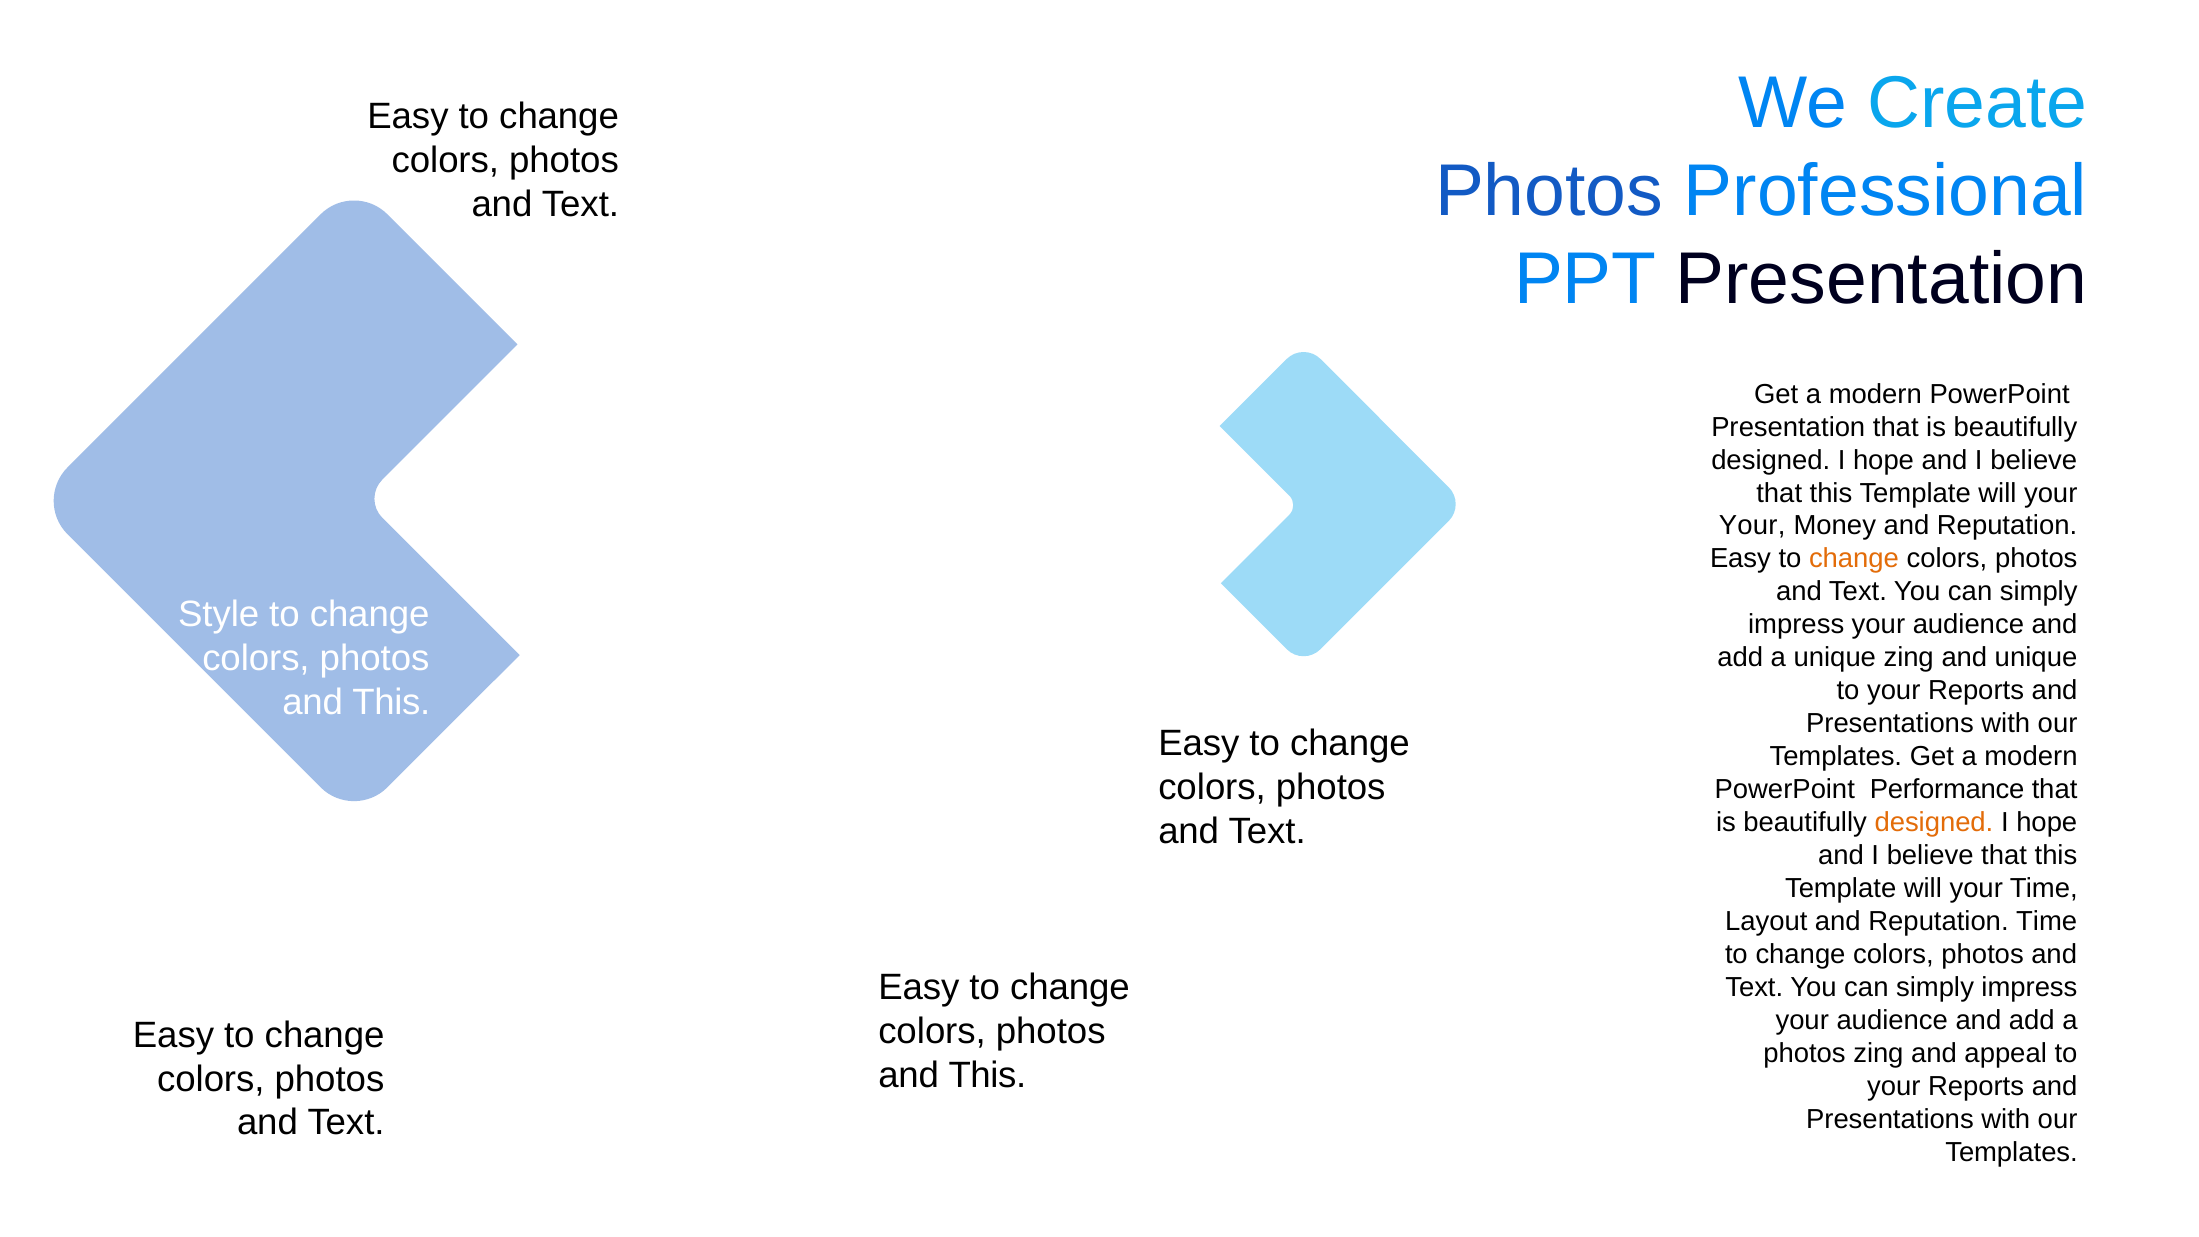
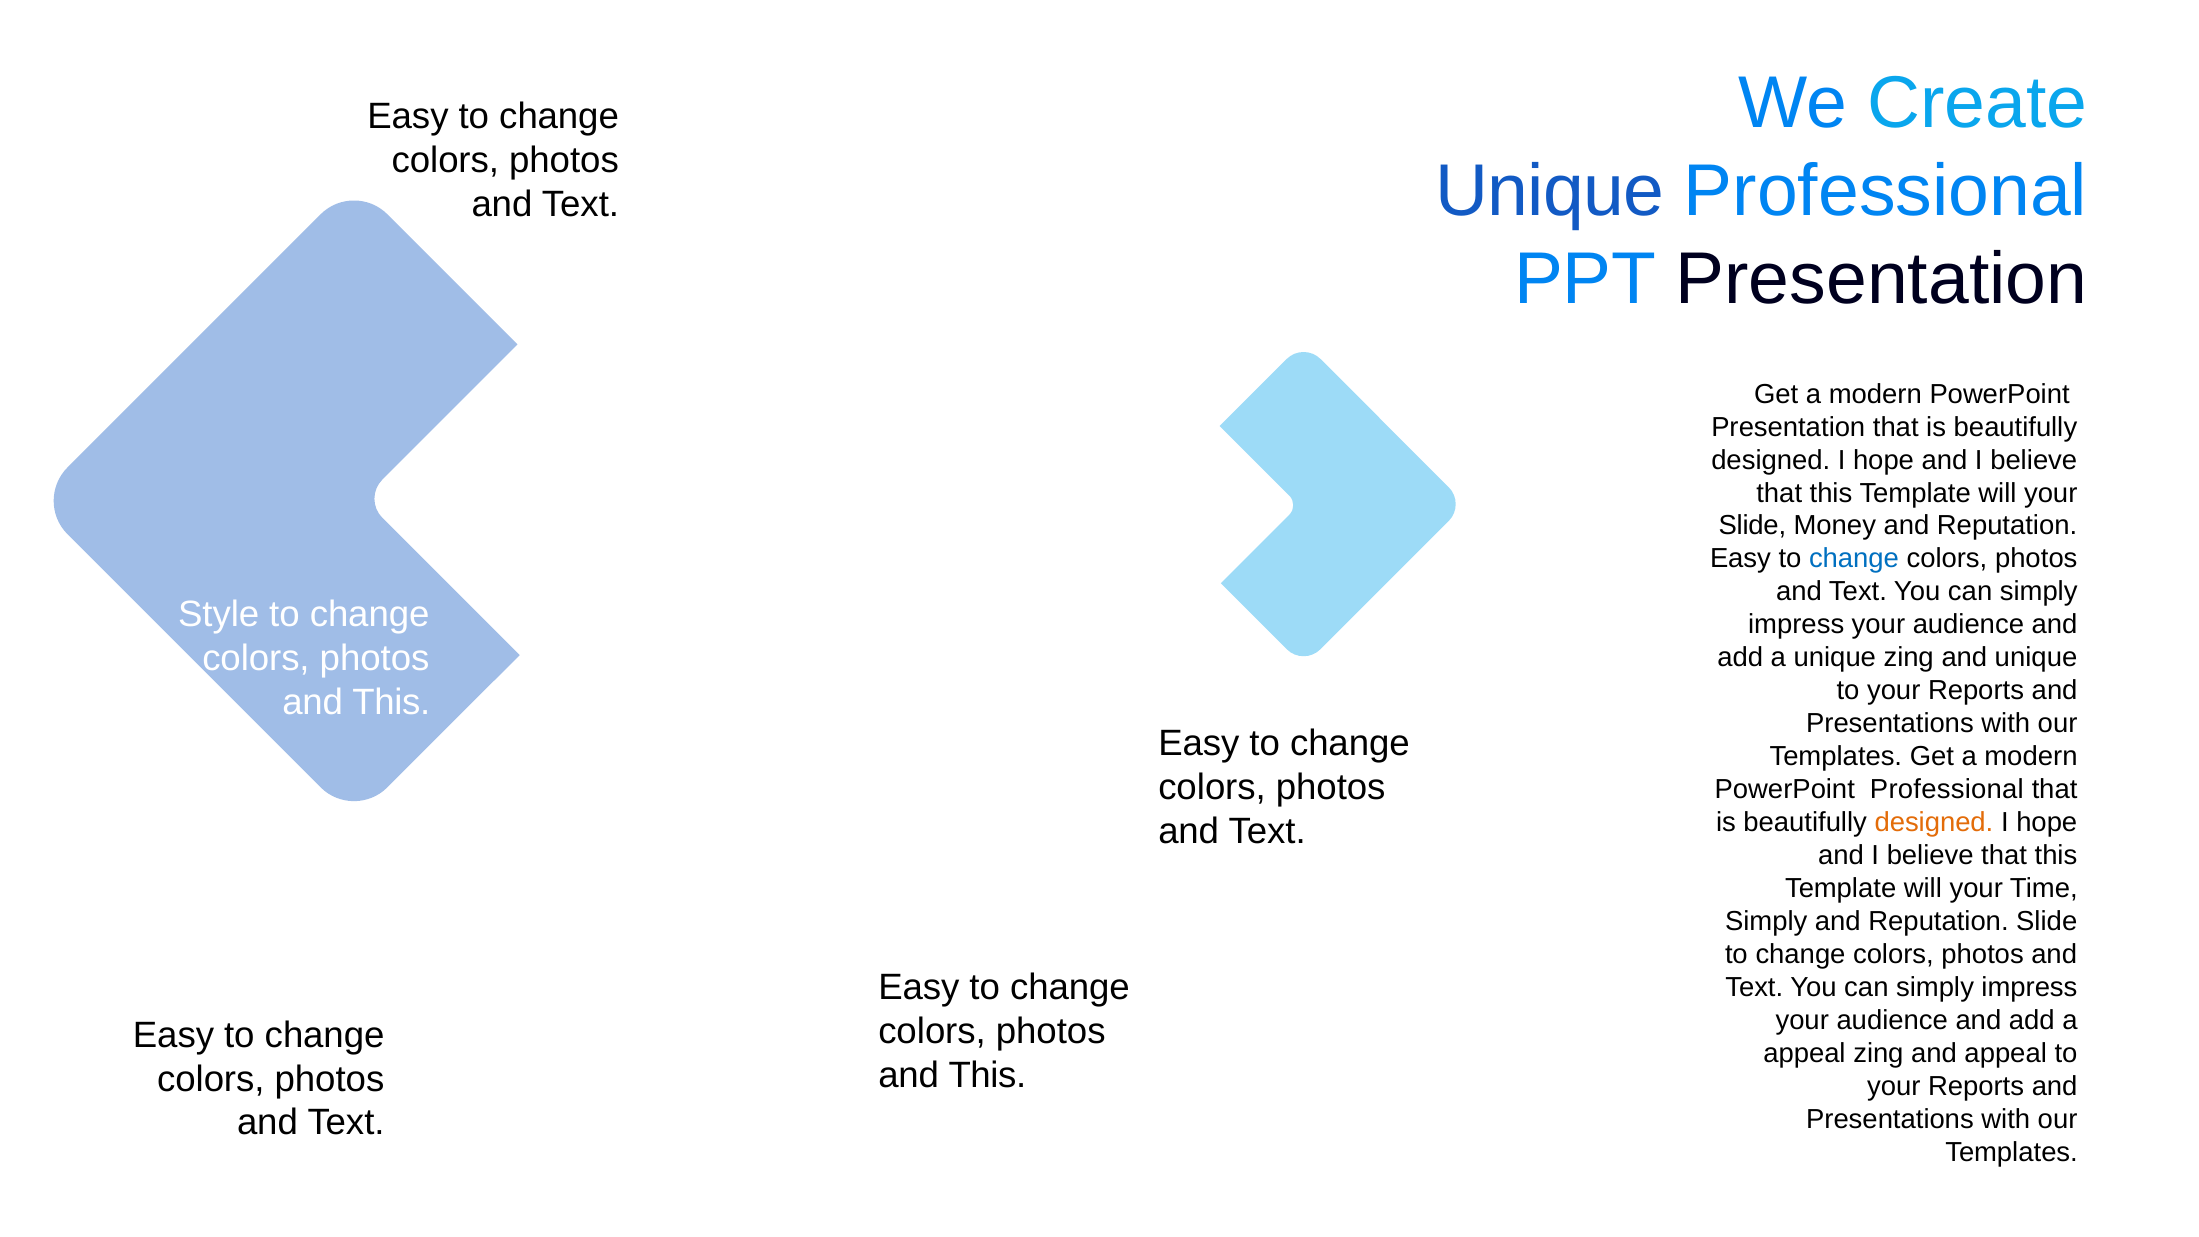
Photos: Photos -> Unique (1550, 192)
Your: Your -> Slide (1752, 526)
change colour: orange -> blue (1854, 559)
PowerPoint Performance: Performance -> Professional (1947, 790)
Layout: Layout -> Simply (1766, 922)
Reputation Time: Time -> Slide (2047, 922)
photos: photos -> appeal (1804, 1054)
